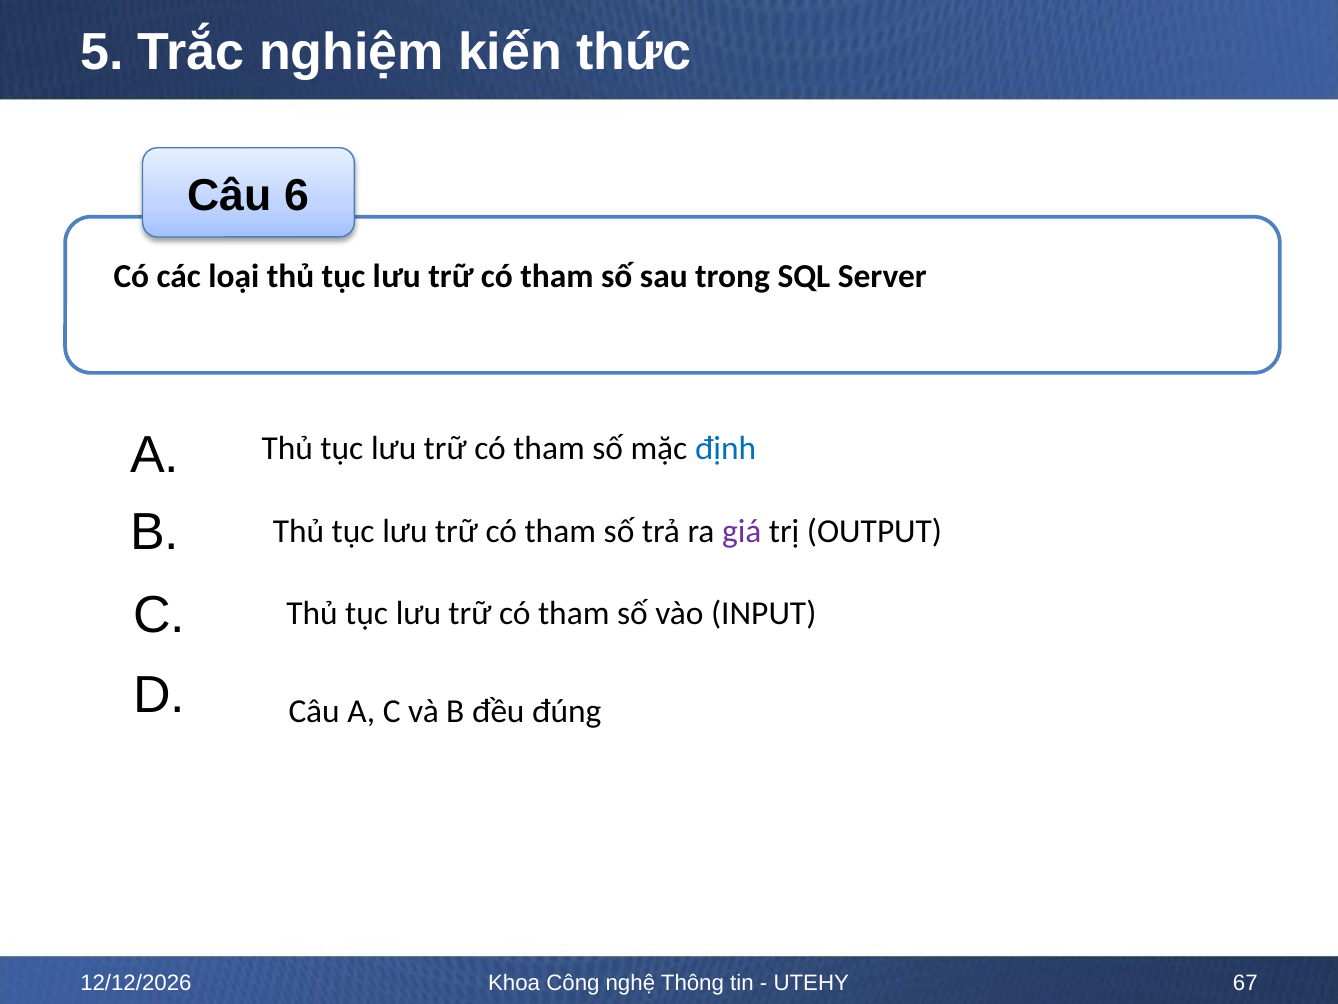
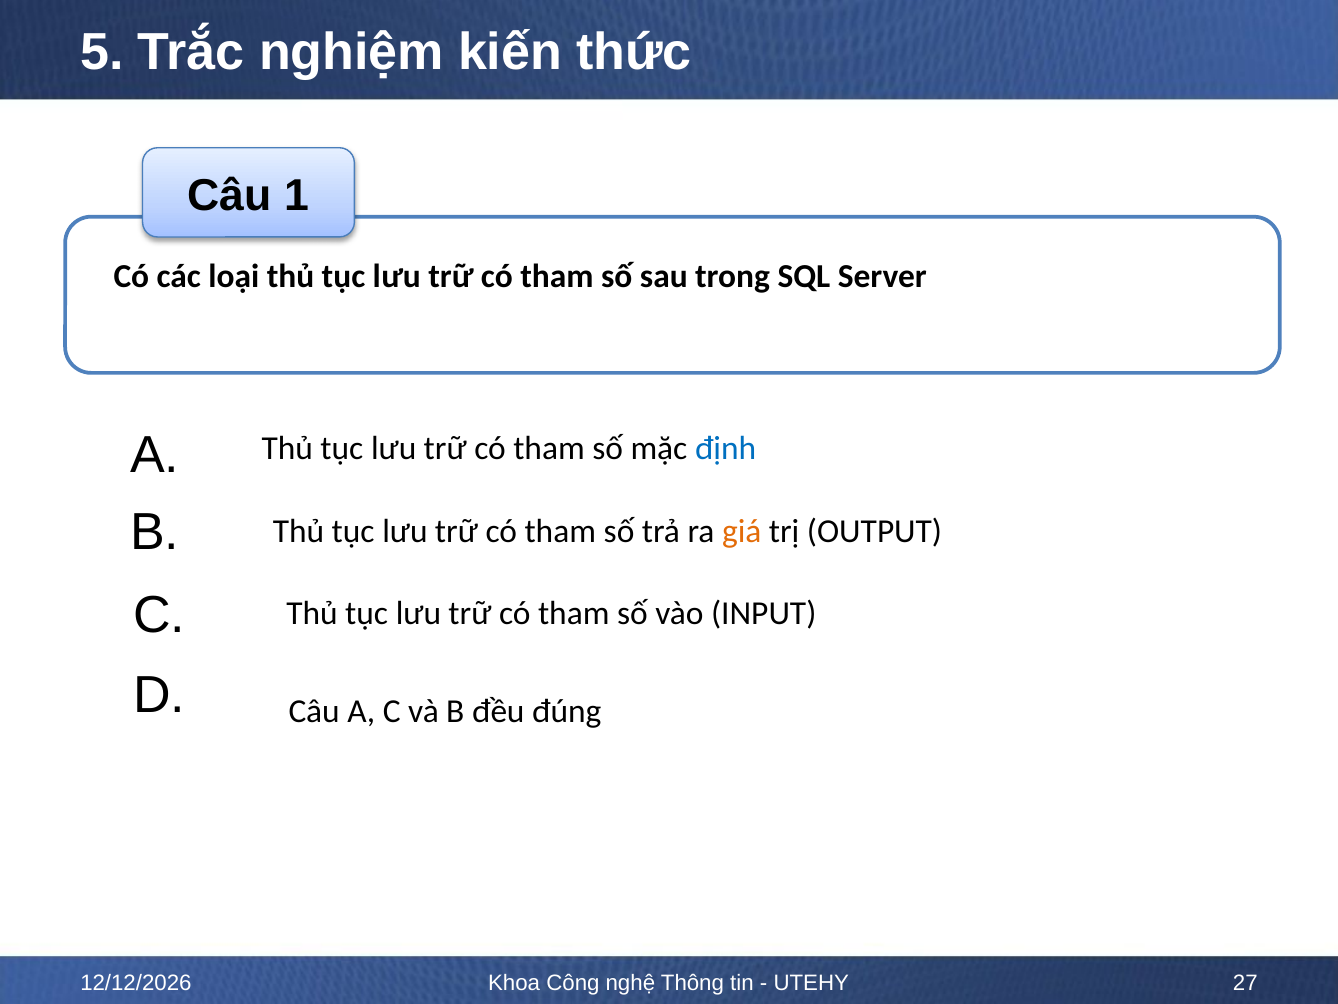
6: 6 -> 1 (297, 195)
giá colour: purple -> orange (742, 531)
67: 67 -> 27 (1245, 982)
